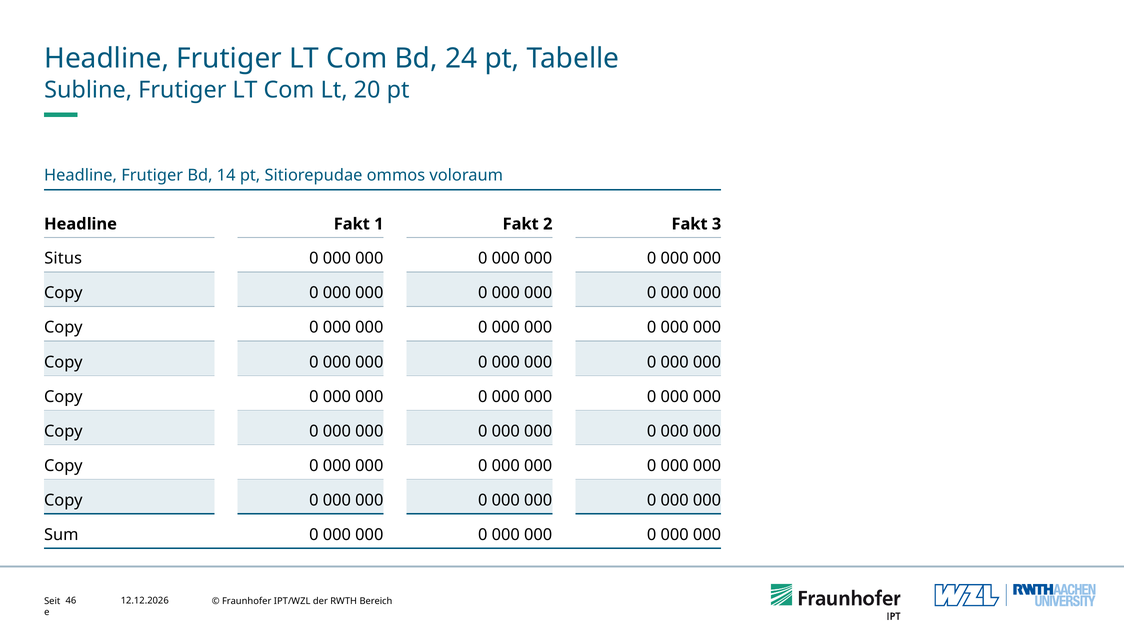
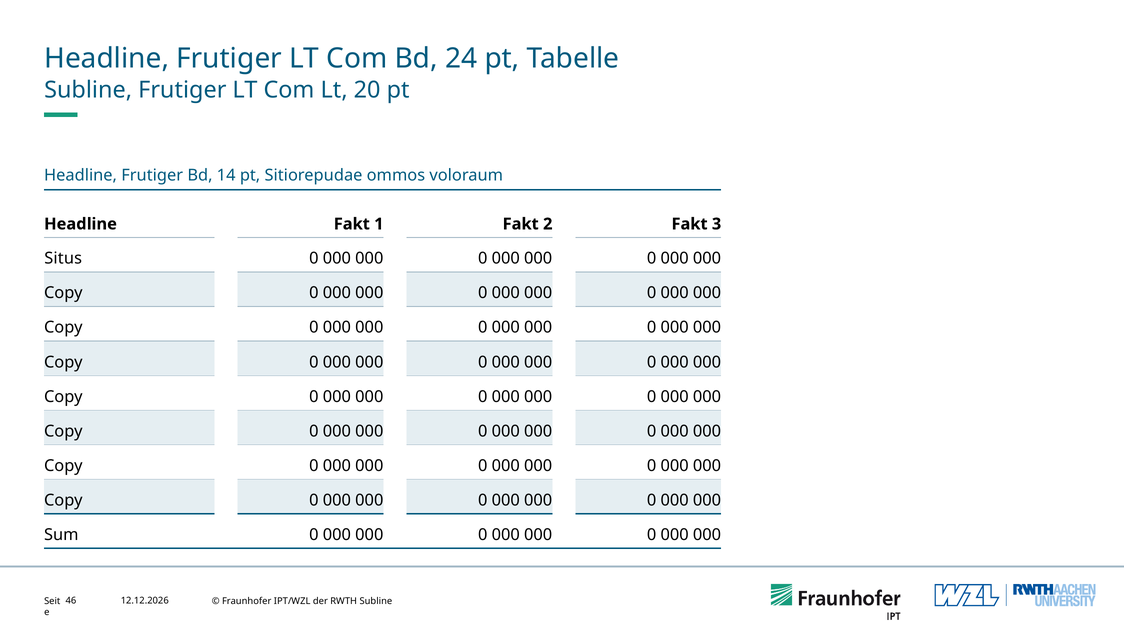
RWTH Bereich: Bereich -> Subline (376, 601)
